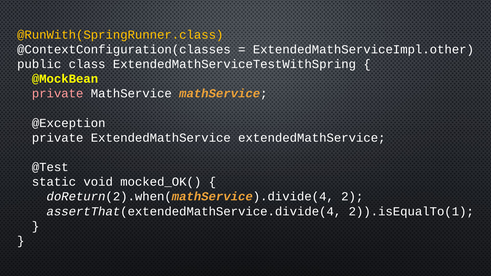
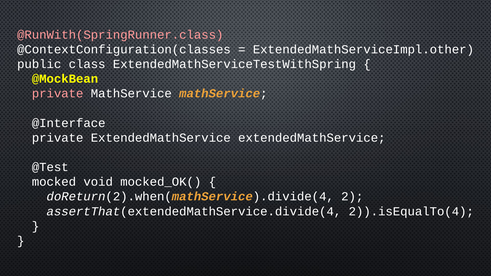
@RunWith(SpringRunner.class colour: yellow -> pink (120, 35)
@Exception: @Exception -> @Interface (69, 123)
static: static -> mocked (54, 182)
2)).isEqualTo(1: 2)).isEqualTo(1 -> 2)).isEqualTo(4 (411, 211)
